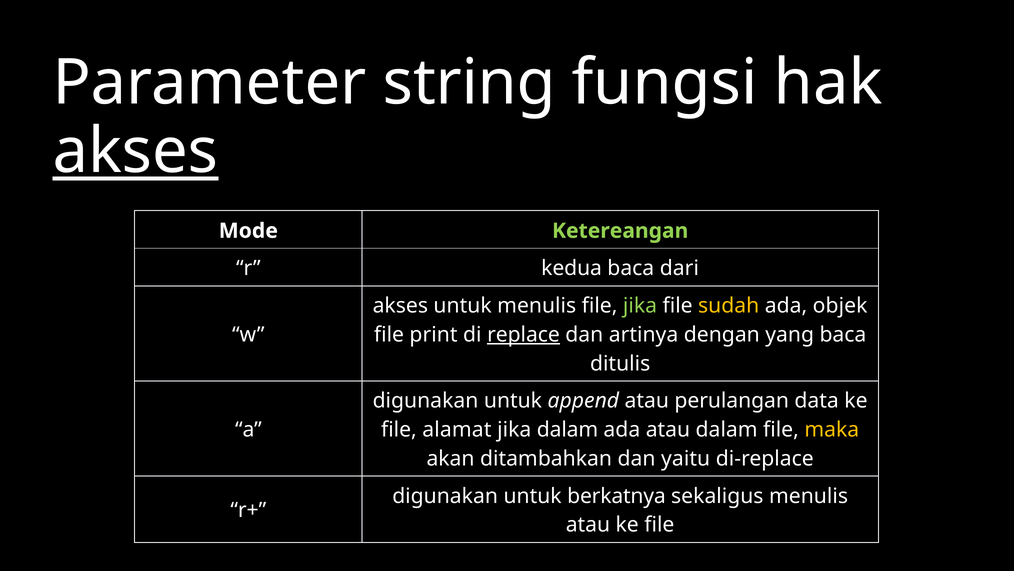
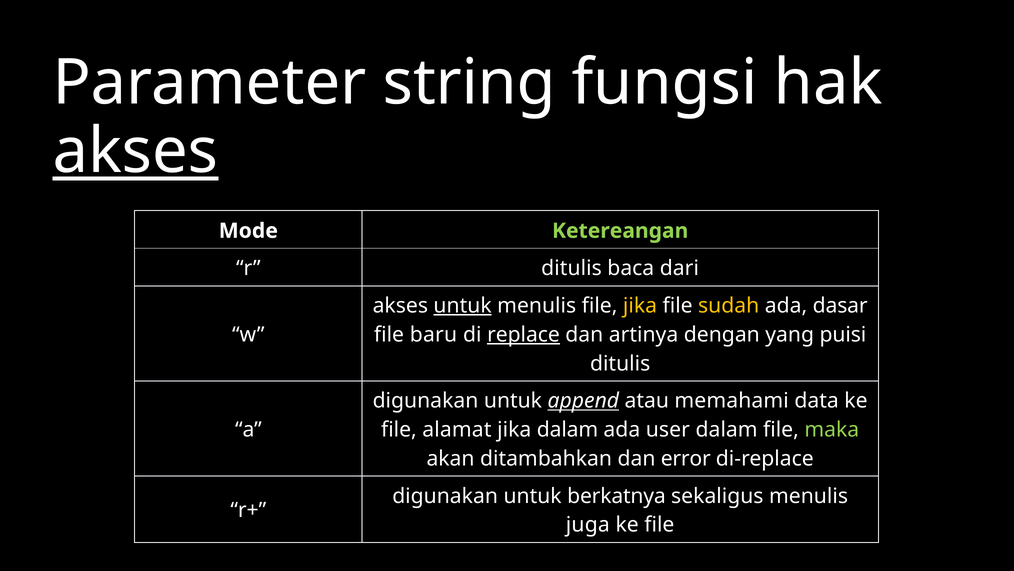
r kedua: kedua -> ditulis (572, 268)
untuk underline: none -> present (463, 305)
jika colour: light green -> yellow (640, 305)
objek: objek -> dasar (840, 305)
print: print -> baru (433, 334)
yang baca: baca -> puisi (843, 334)
append underline: none -> present (583, 400)
perulangan: perulangan -> memahami (732, 400)
ada atau: atau -> user (668, 429)
maka colour: yellow -> light green (832, 429)
yaitu: yaitu -> error (686, 458)
atau: atau -> juga (588, 524)
